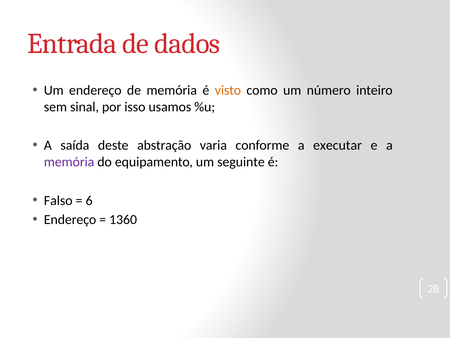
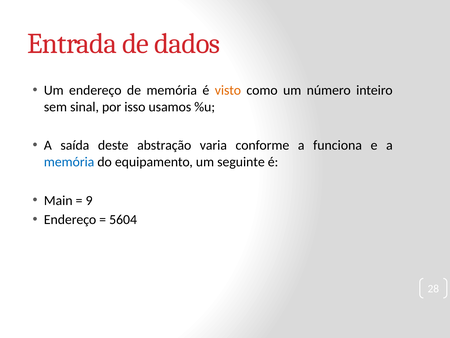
executar: executar -> funciona (338, 145)
memória colour: purple -> blue (69, 162)
Falso: Falso -> Main (58, 200)
6: 6 -> 9 (89, 200)
1360: 1360 -> 5604 (123, 219)
